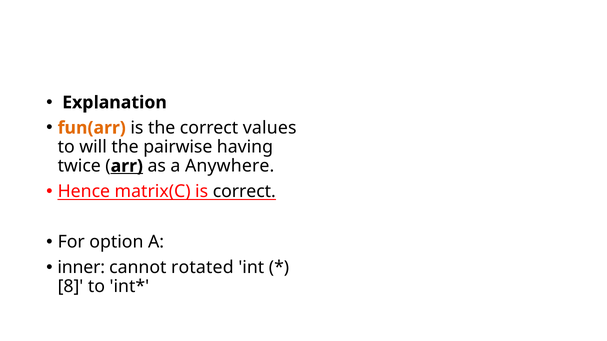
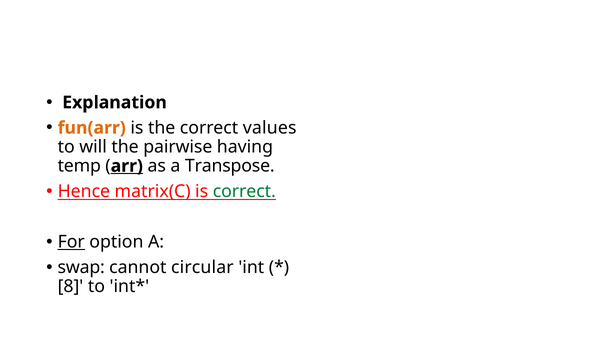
twice: twice -> temp (79, 166)
Anywhere: Anywhere -> Transpose (230, 166)
correct colour: black -> green (244, 192)
For underline: none -> present (71, 242)
inner: inner -> swap (81, 268)
rotated: rotated -> circular (202, 268)
